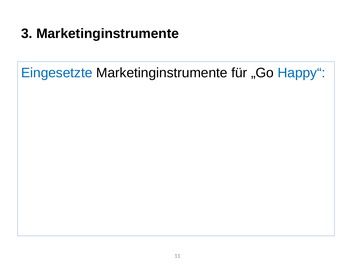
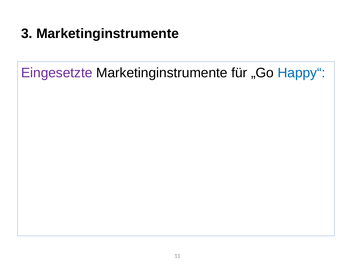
Eingesetzte colour: blue -> purple (57, 73)
